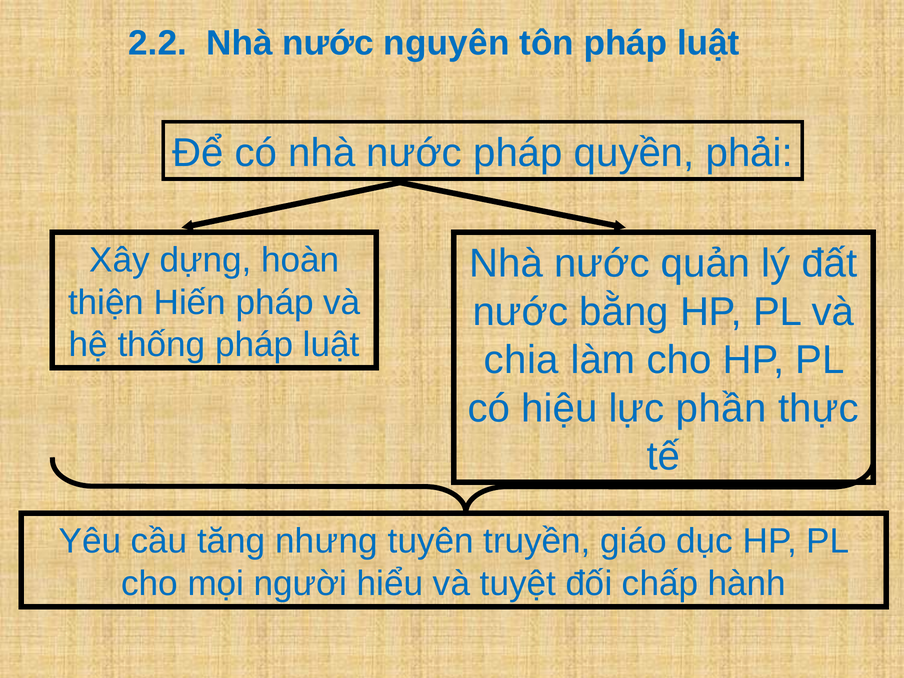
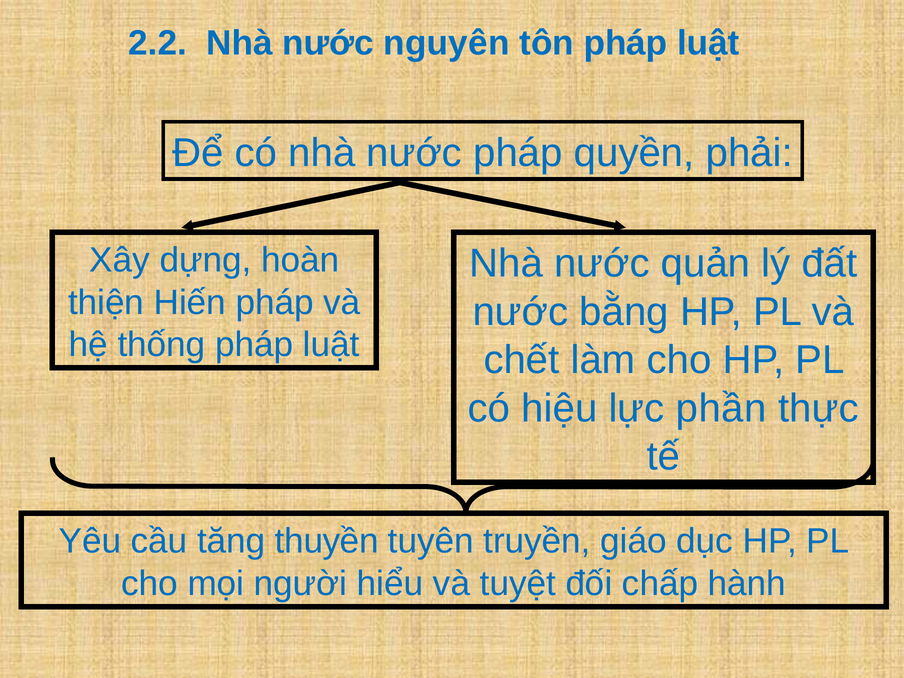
chia: chia -> chết (521, 360)
nhưng: nhưng -> thuyền (327, 541)
